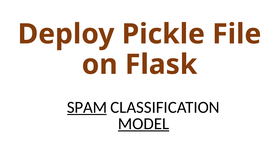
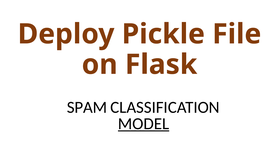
SPAM underline: present -> none (87, 107)
